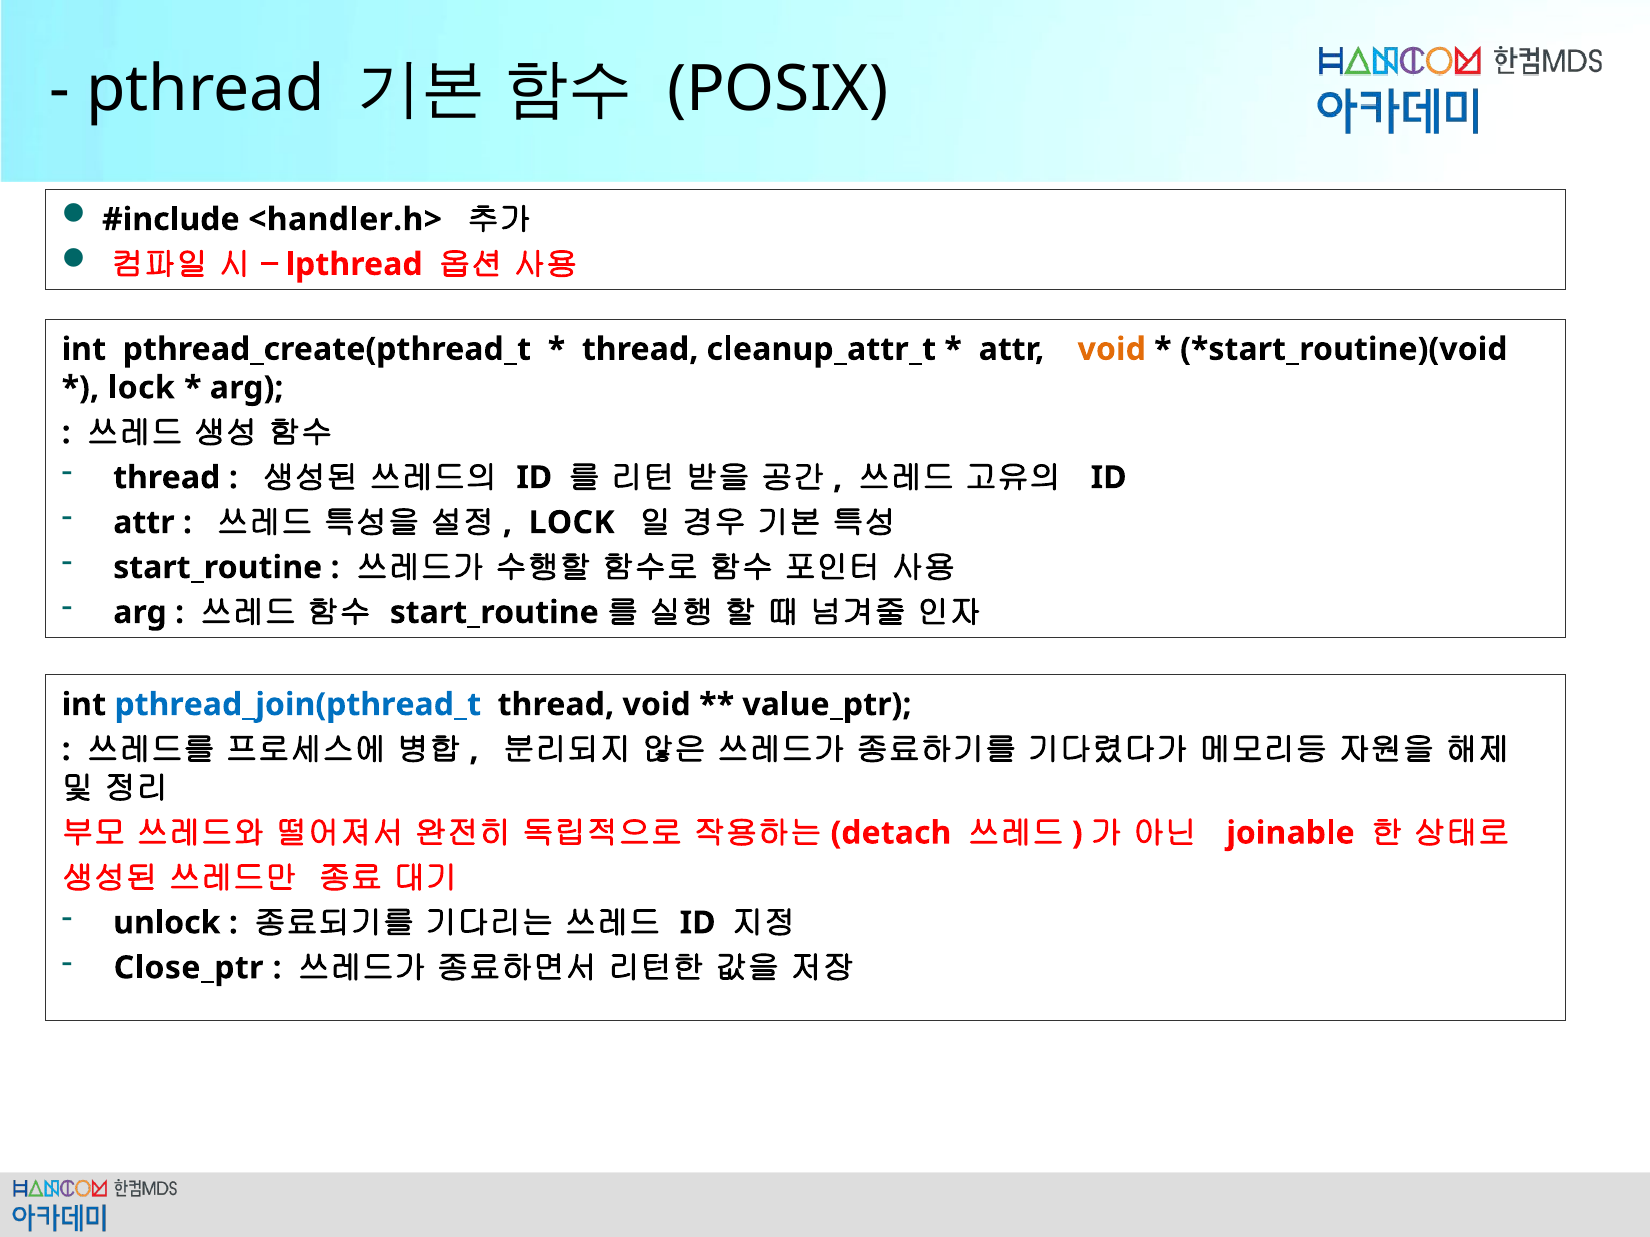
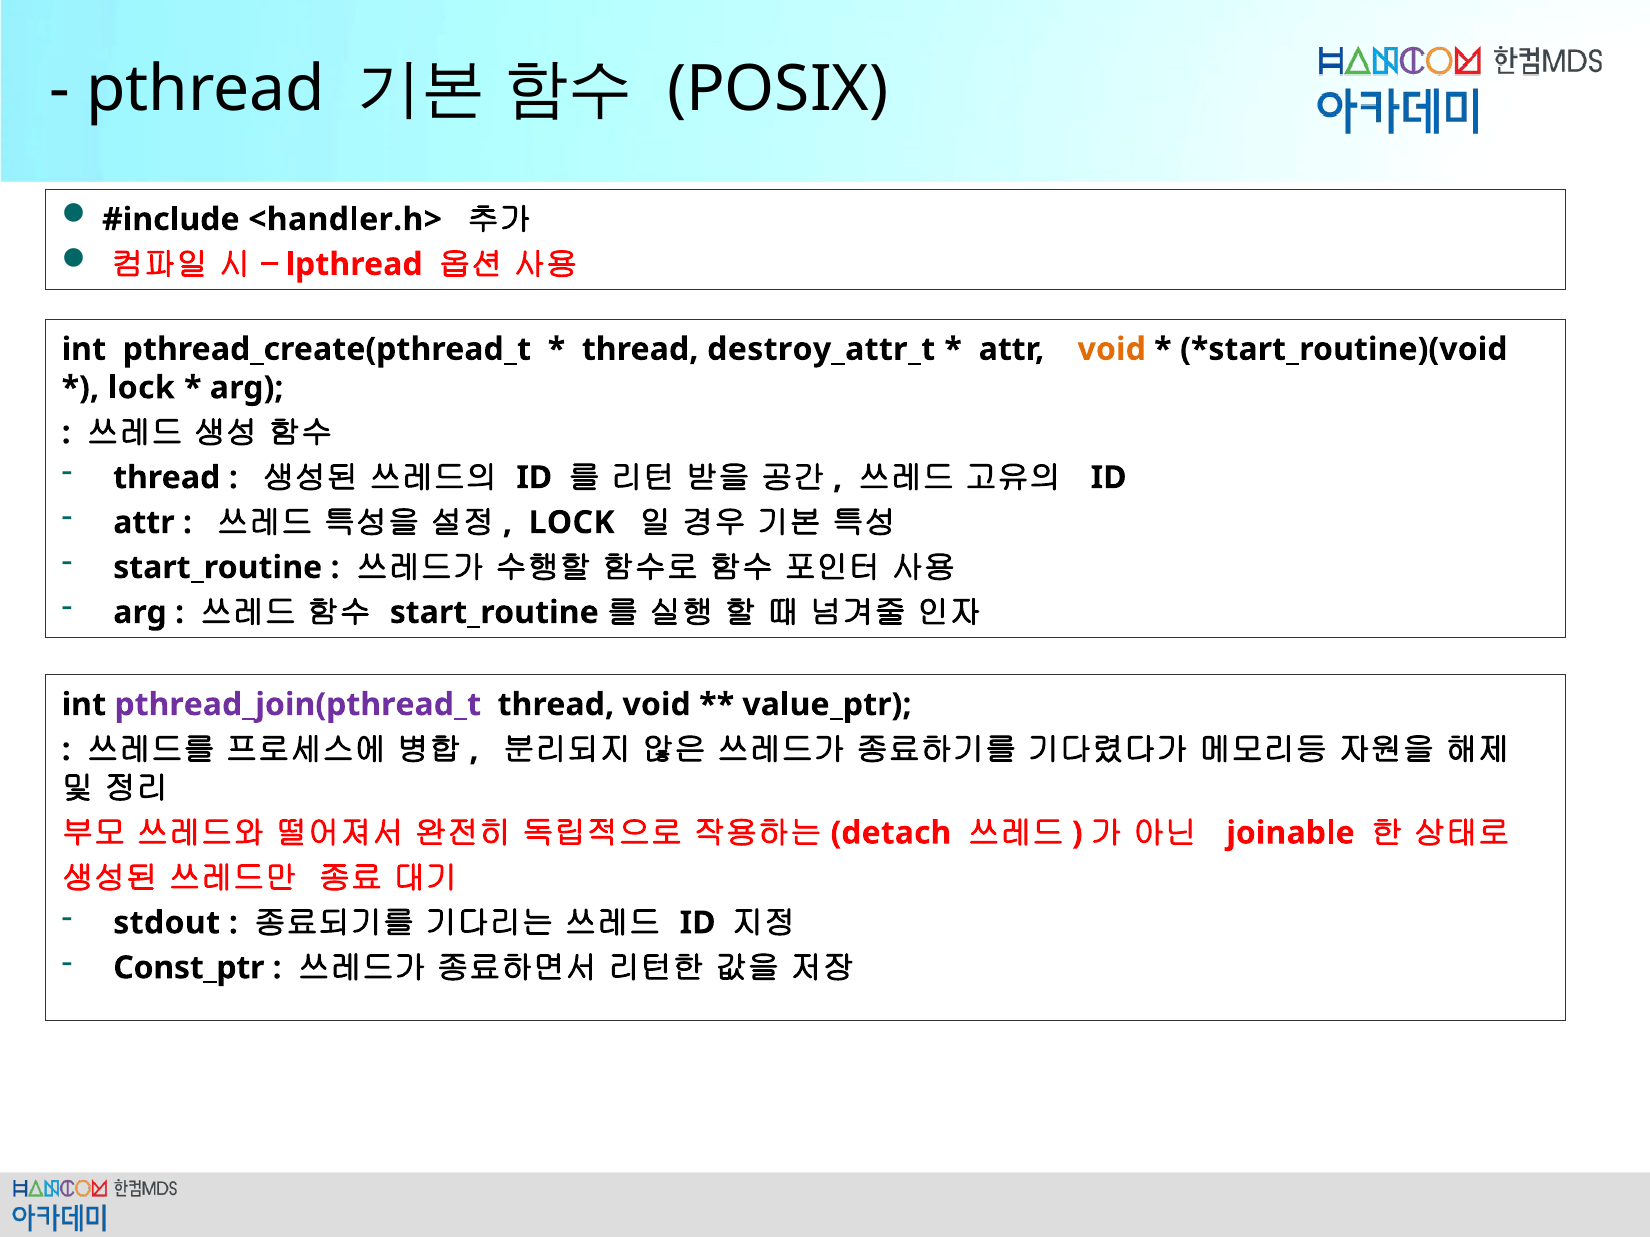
cleanup_attr_t: cleanup_attr_t -> destroy_attr_t (821, 349)
pthread_join(pthread_t colour: blue -> purple (298, 705)
unlock: unlock -> stdout (167, 923)
Close_ptr: Close_ptr -> Const_ptr (189, 968)
